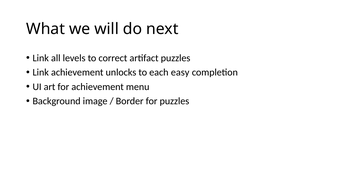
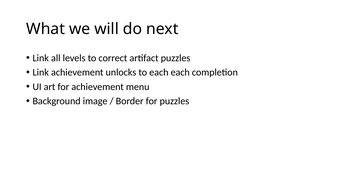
each easy: easy -> each (180, 72)
